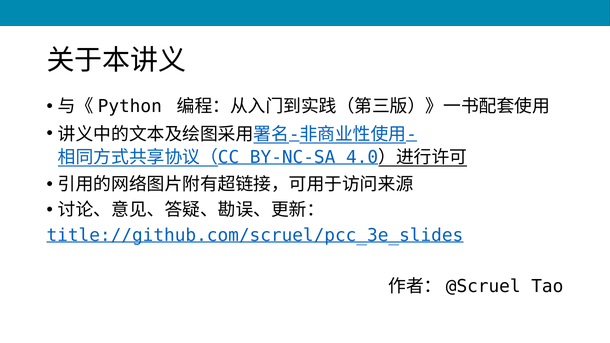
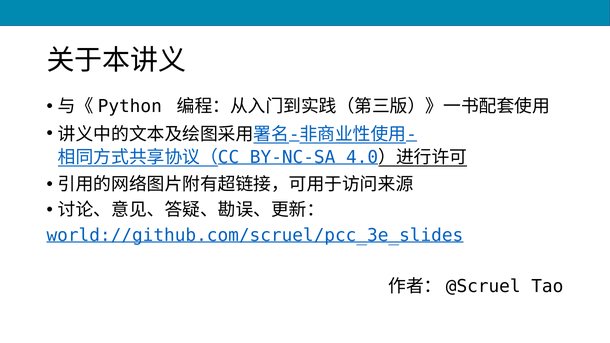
title://github.com/scruel/pcc_3e_slides: title://github.com/scruel/pcc_3e_slides -> world://github.com/scruel/pcc_3e_slides (255, 236)
